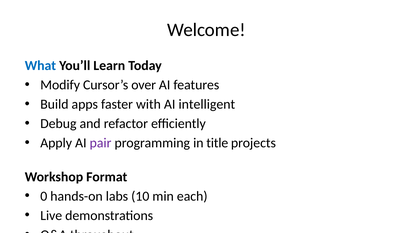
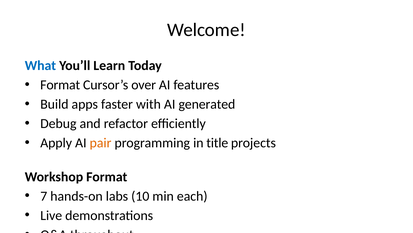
Modify: Modify -> Format (60, 85)
intelligent: intelligent -> generated (207, 104)
pair colour: purple -> orange (101, 143)
0: 0 -> 7 (44, 196)
